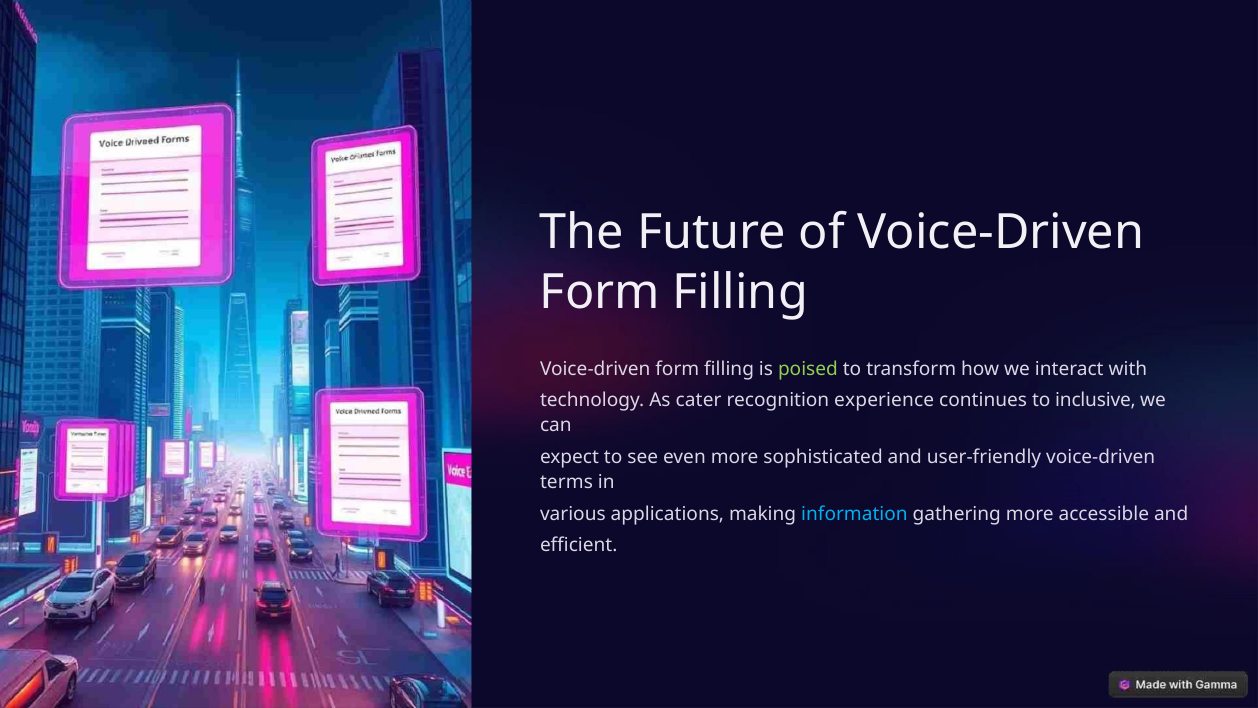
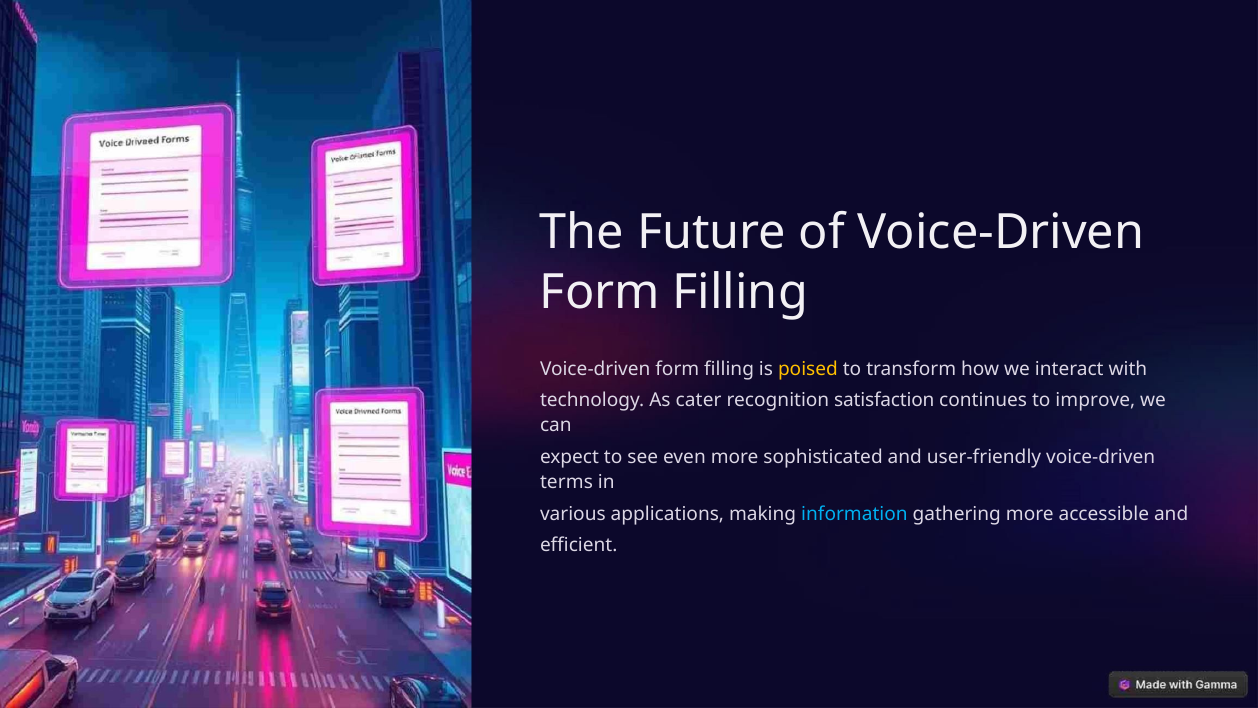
poised colour: light green -> yellow (808, 369)
experience: experience -> satisfaction (884, 400)
inclusive: inclusive -> improve (1095, 400)
